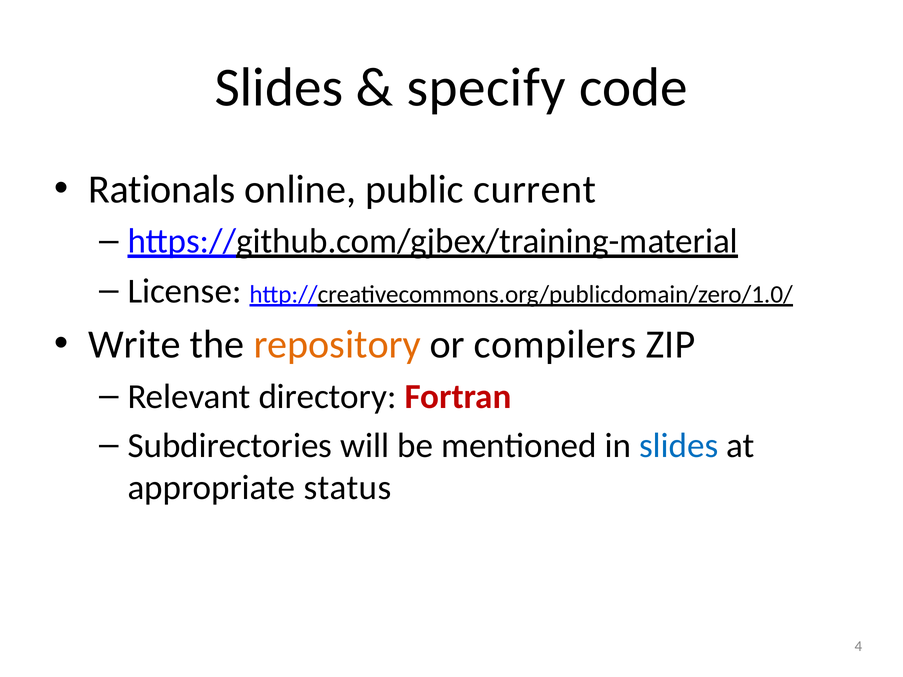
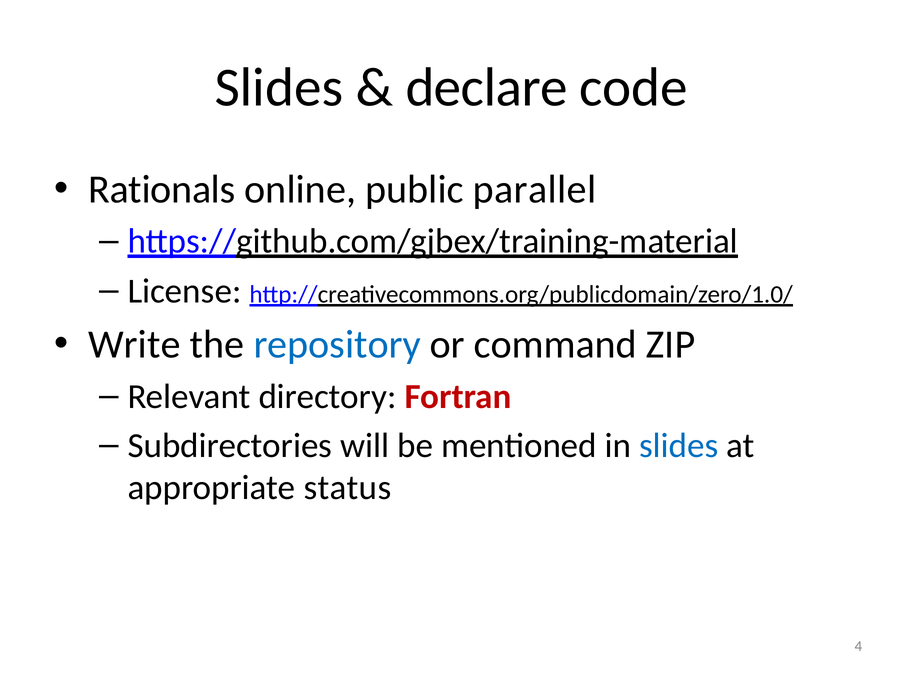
specify: specify -> declare (487, 87)
current: current -> parallel (535, 189)
repository colour: orange -> blue (337, 345)
compilers: compilers -> command (555, 345)
